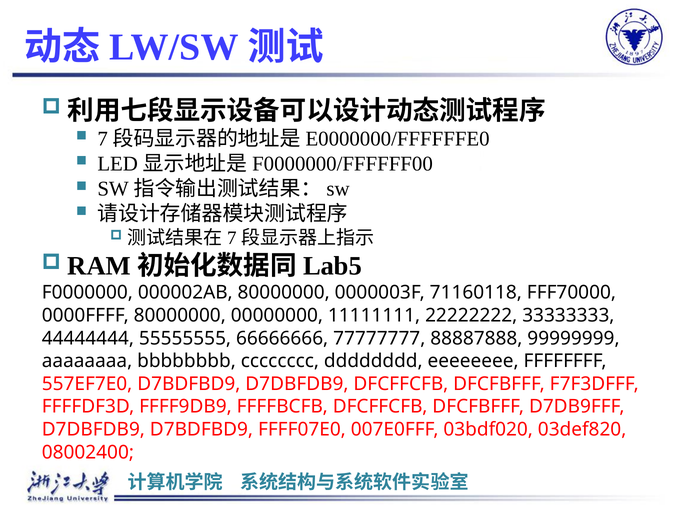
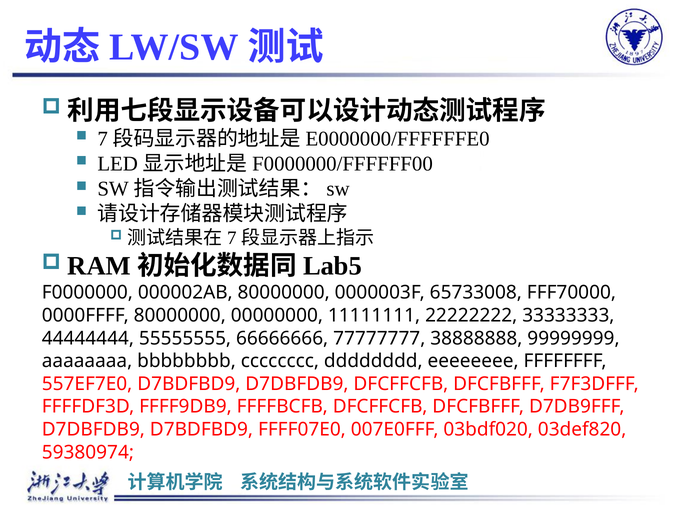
71160118: 71160118 -> 65733008 (476, 293)
88887888: 88887888 -> 38888888 (476, 338)
08002400: 08002400 -> 59380974 (88, 452)
